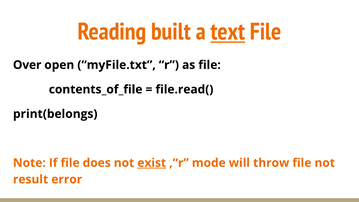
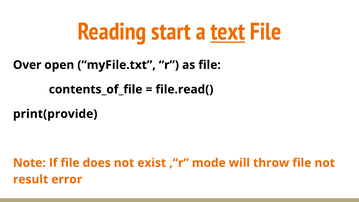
built: built -> start (171, 32)
print(belongs: print(belongs -> print(provide (55, 114)
exist underline: present -> none (152, 163)
